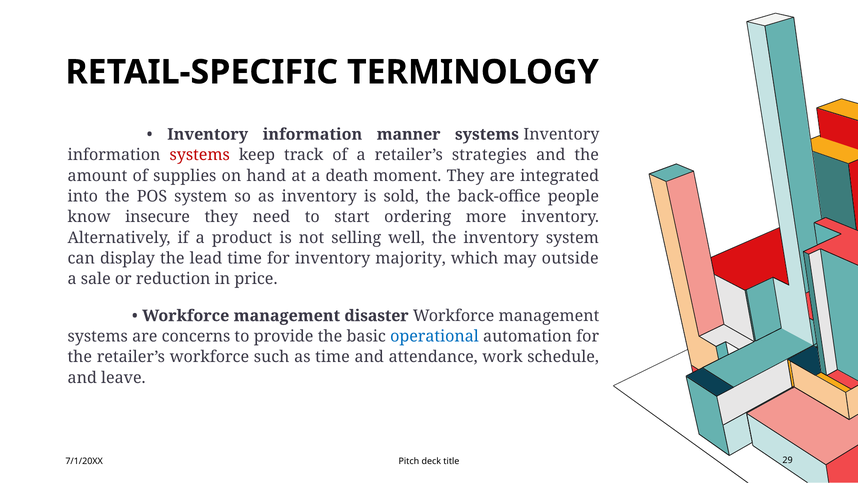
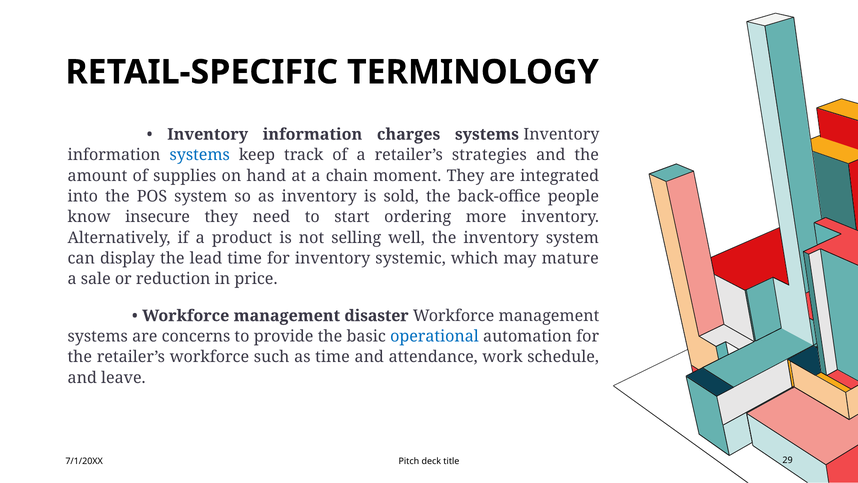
manner: manner -> charges (409, 134)
systems colour: red -> blue (200, 155)
death: death -> chain (347, 176)
majority: majority -> systemic (411, 258)
outside: outside -> mature (570, 258)
